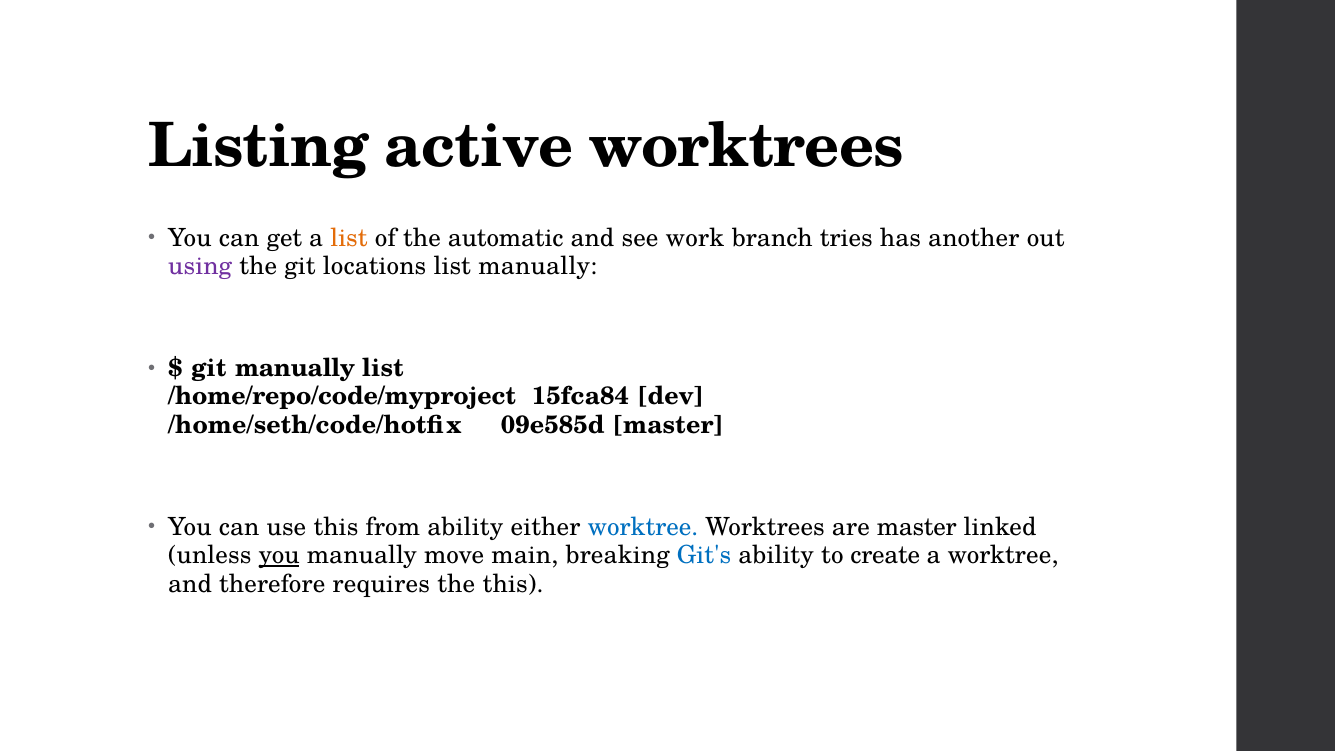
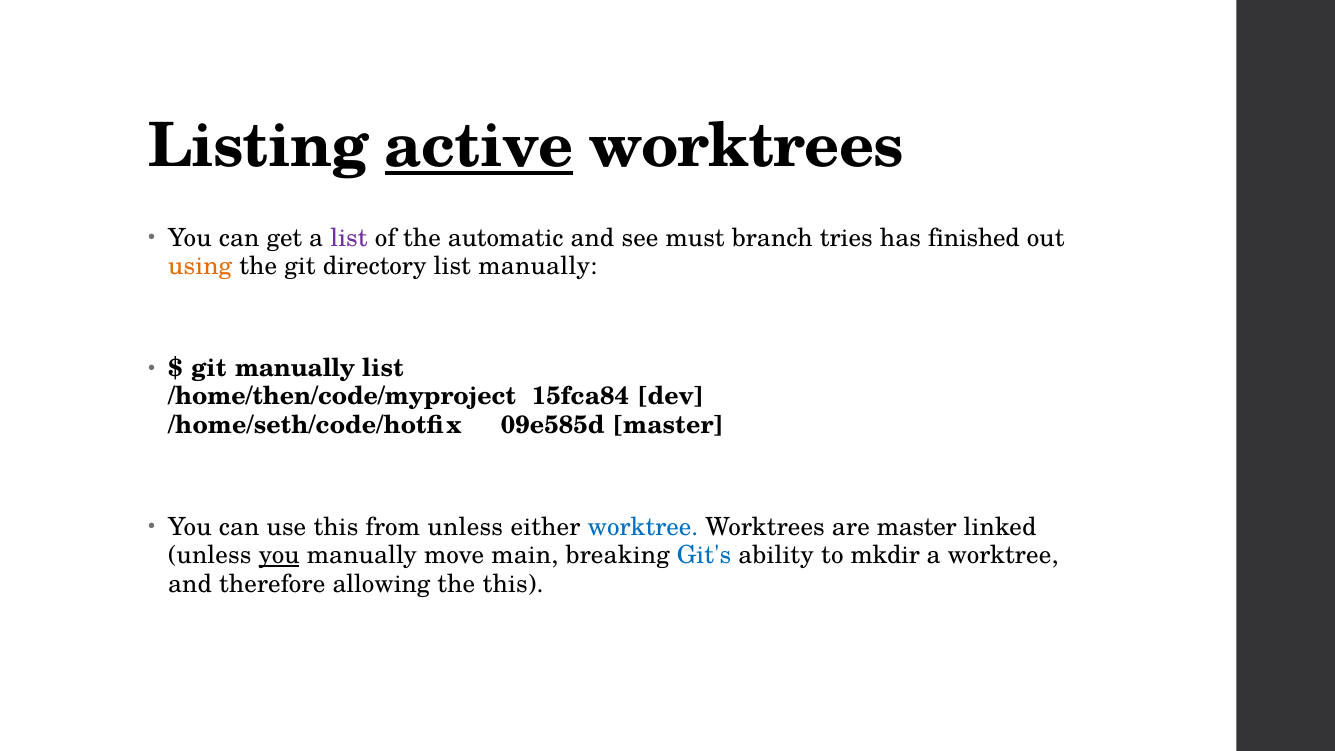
active underline: none -> present (479, 147)
list colour: orange -> purple (349, 238)
work: work -> must (695, 238)
another: another -> finished (974, 238)
using colour: purple -> orange (200, 267)
locations: locations -> directory (375, 267)
/home/repo/code/myproject: /home/repo/code/myproject -> /home/then/code/myproject (342, 397)
from ability: ability -> unless (465, 527)
create: create -> mkdir (885, 555)
requires: requires -> allowing (381, 584)
